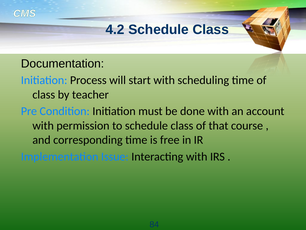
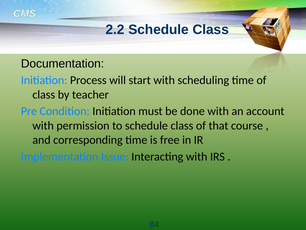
4.2: 4.2 -> 2.2 (115, 29)
